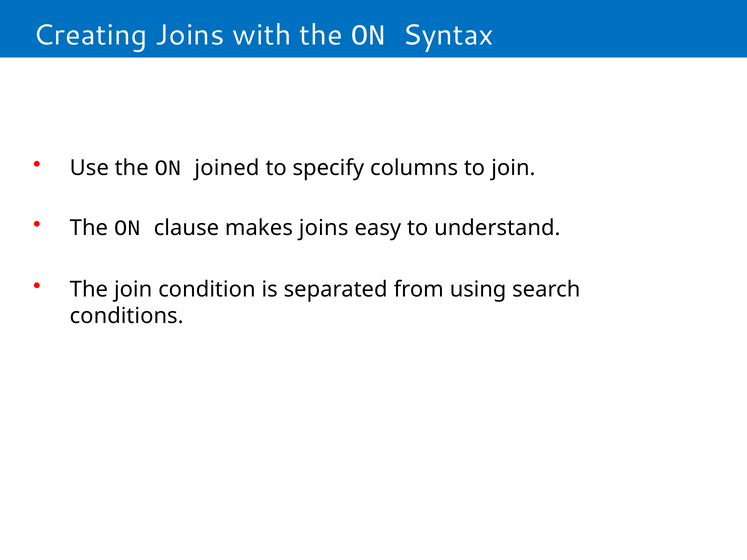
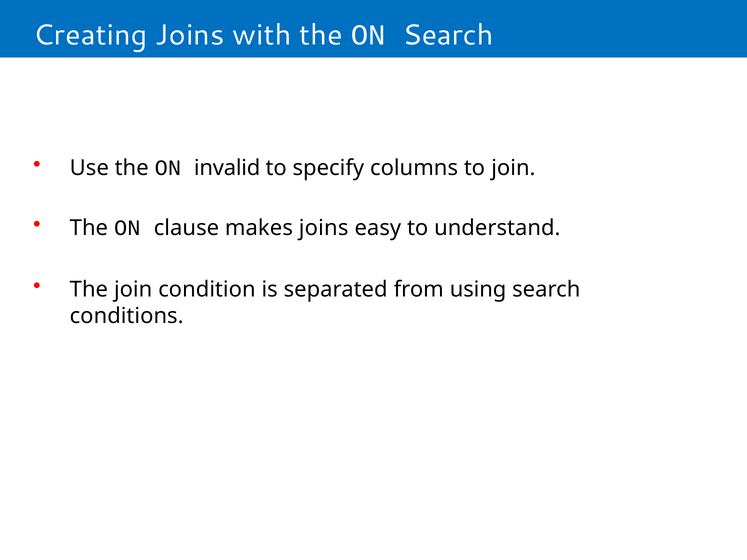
ON Syntax: Syntax -> Search (448, 35)
joined: joined -> invalid (227, 168)
